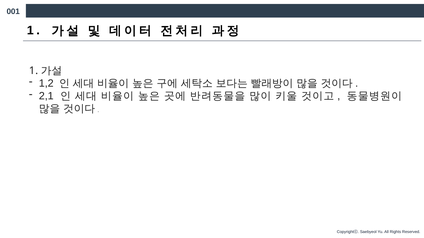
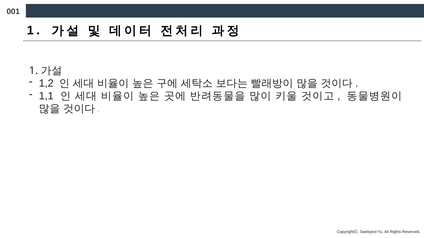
2,1: 2,1 -> 1,1 (46, 96)
